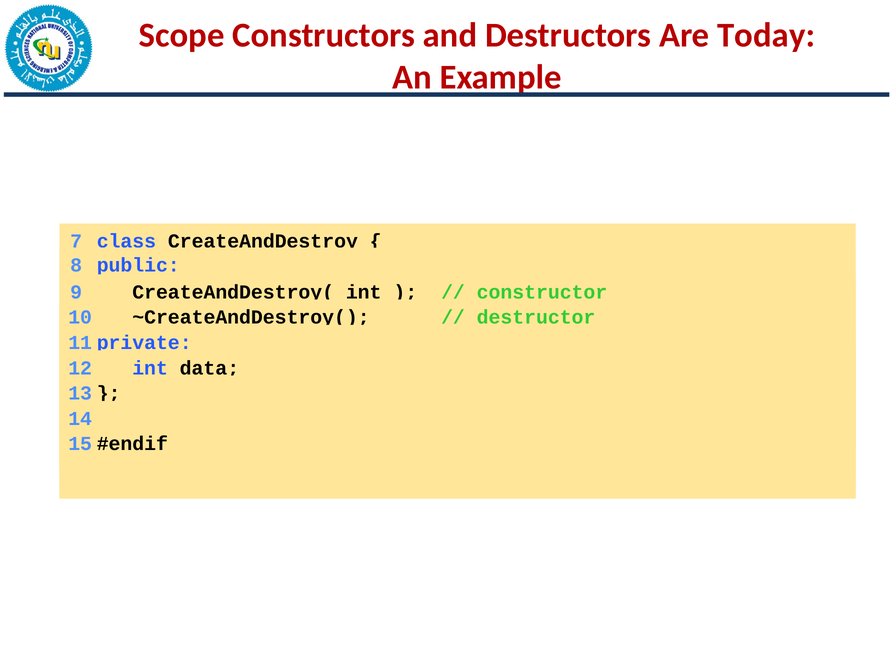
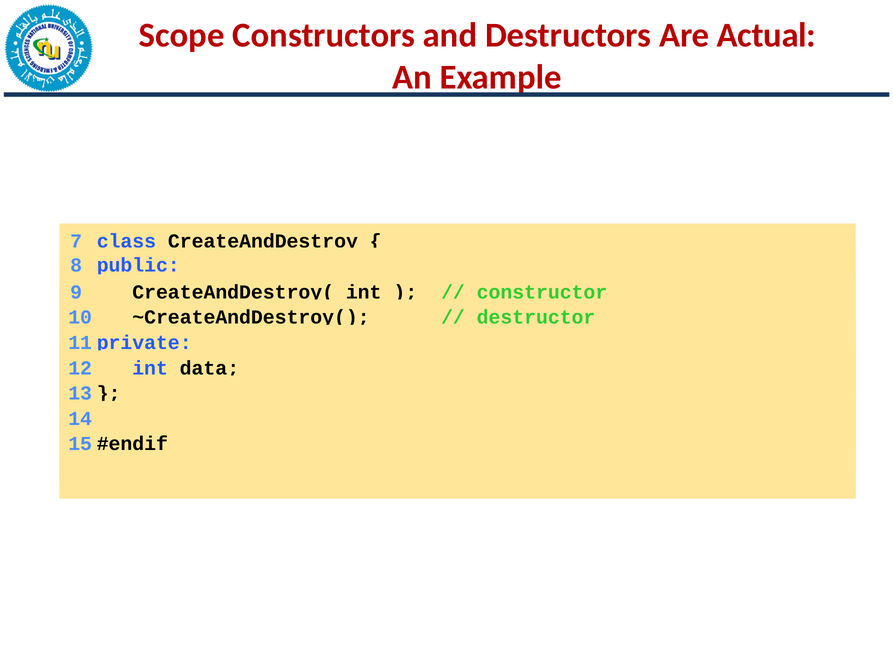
Today: Today -> Actual (766, 35)
